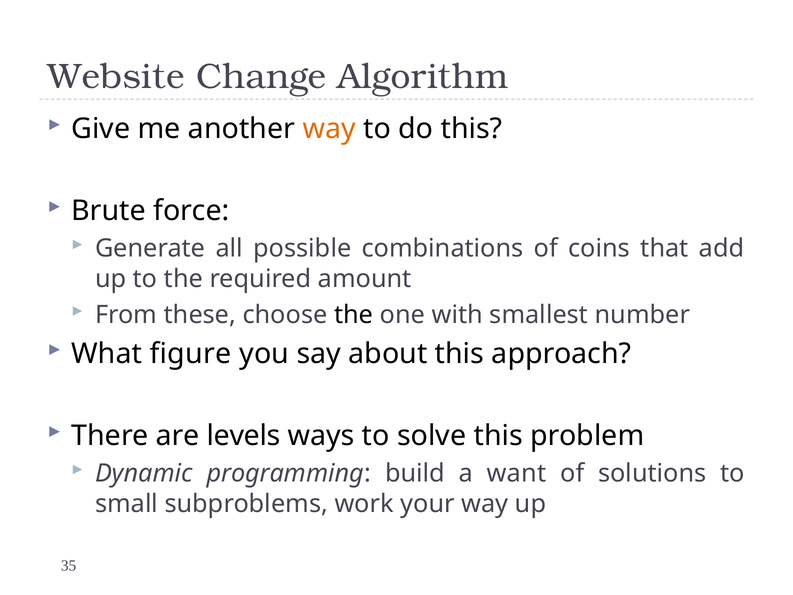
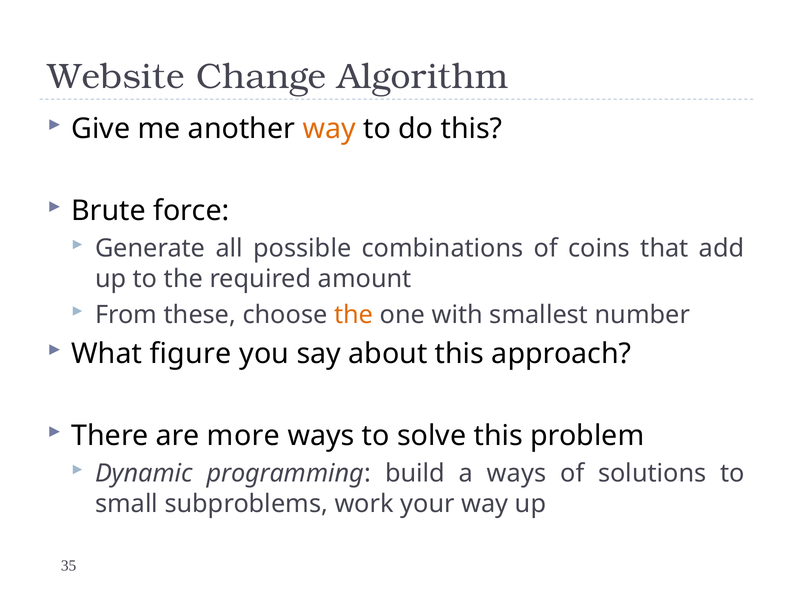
the colour: black -> orange (354, 315)
levels: levels -> more (243, 436)
a want: want -> ways (516, 473)
